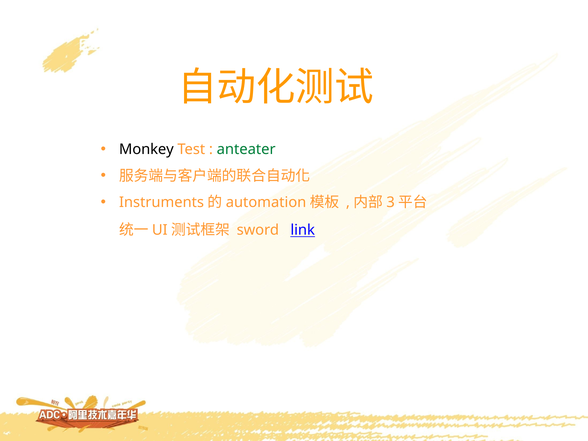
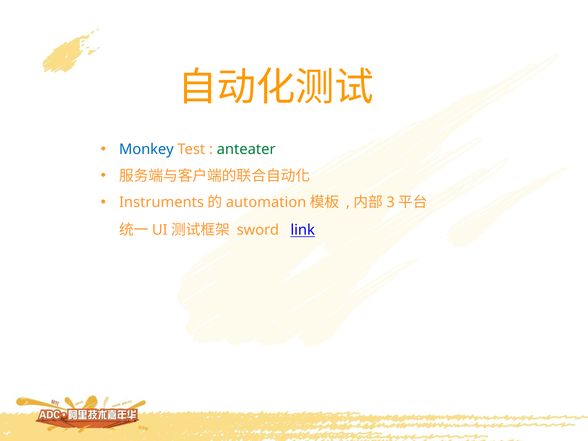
Monkey colour: black -> blue (146, 149)
